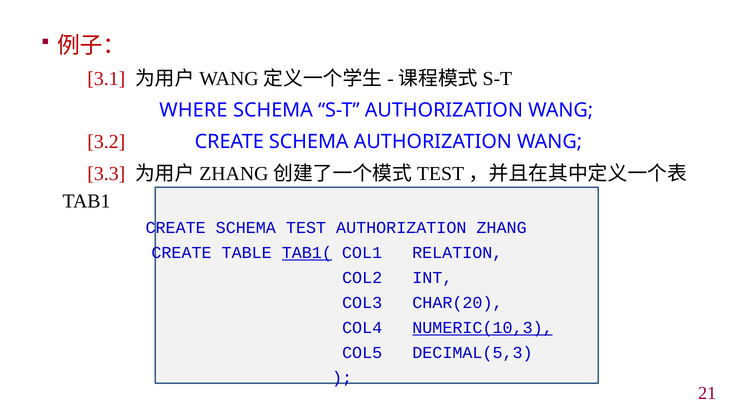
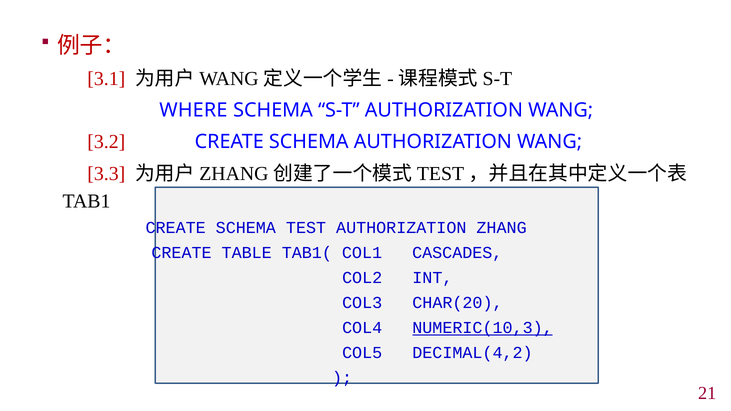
TAB1( underline: present -> none (307, 253)
RELATION: RELATION -> CASCADES (457, 253)
DECIMAL(5,3: DECIMAL(5,3 -> DECIMAL(4,2 (472, 353)
